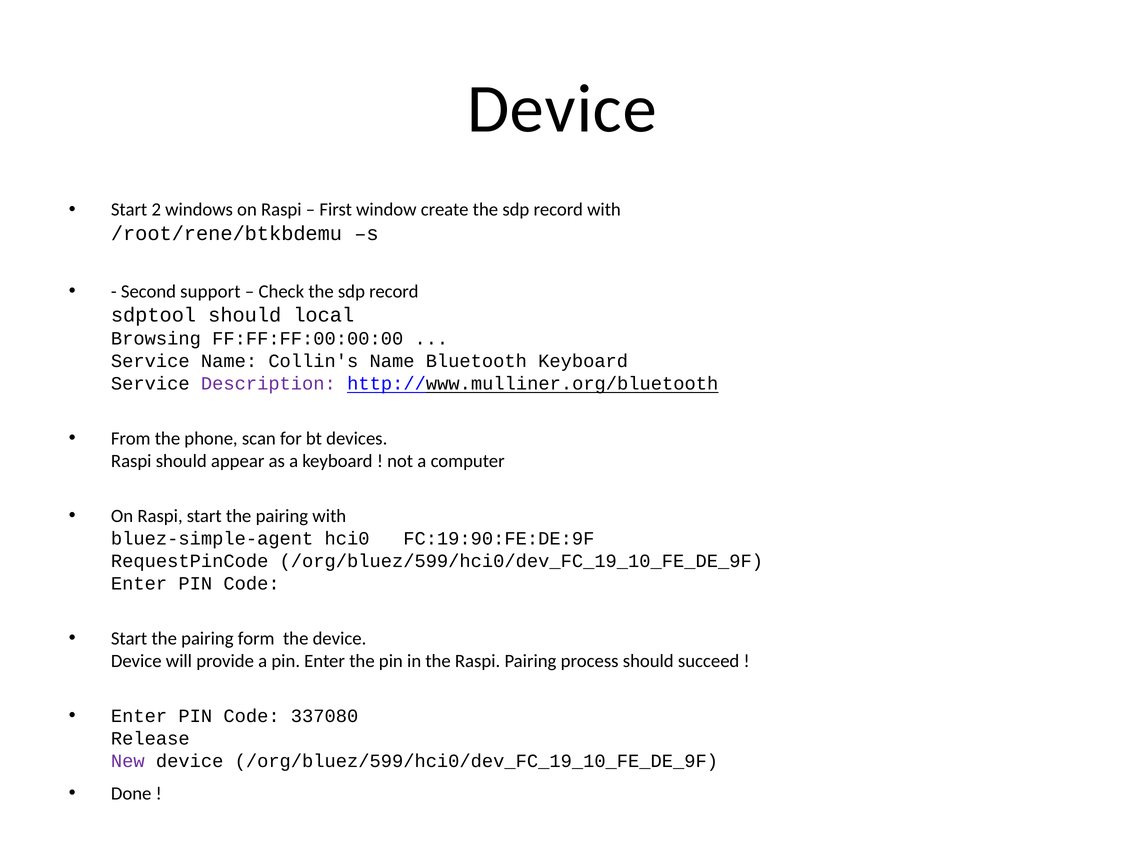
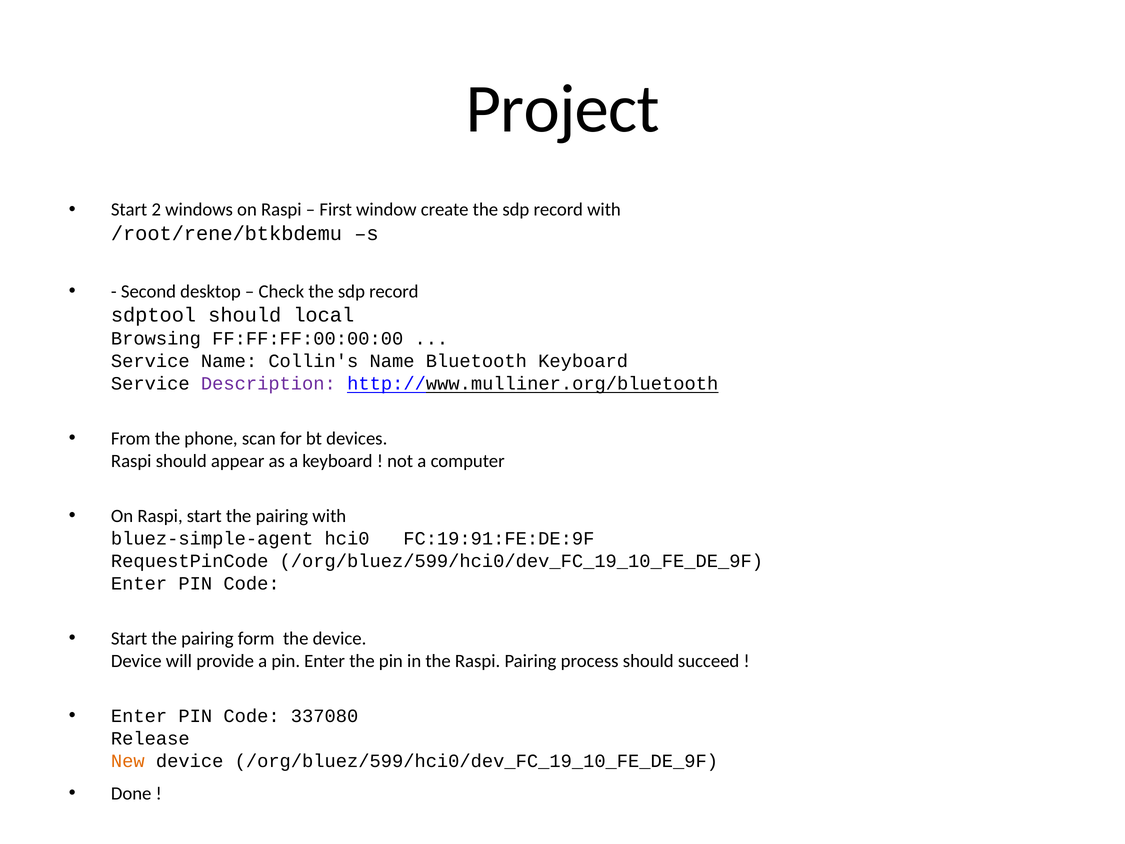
Device: Device -> Project (563, 109)
support: support -> desktop (211, 291)
FC:19:90:FE:DE:9F: FC:19:90:FE:DE:9F -> FC:19:91:FE:DE:9F (499, 538)
New colour: purple -> orange (128, 761)
